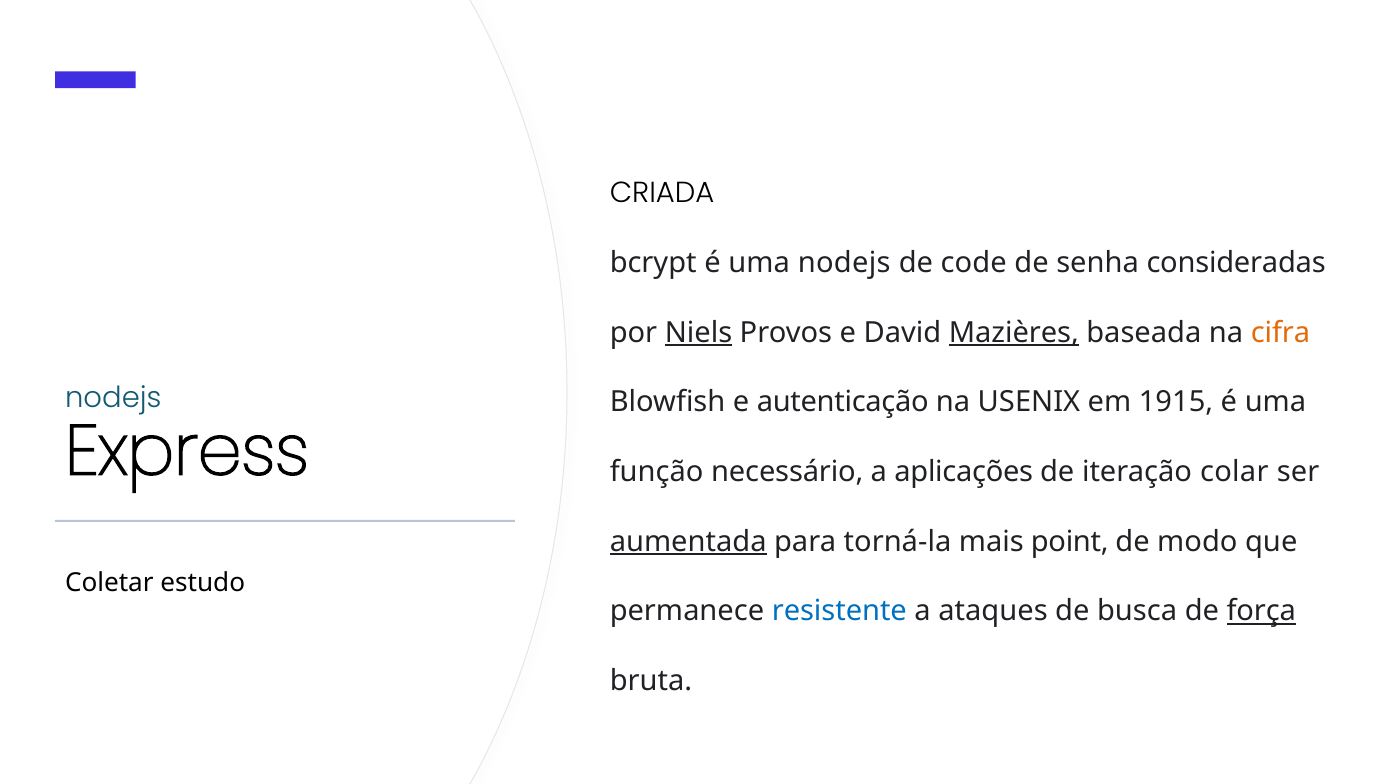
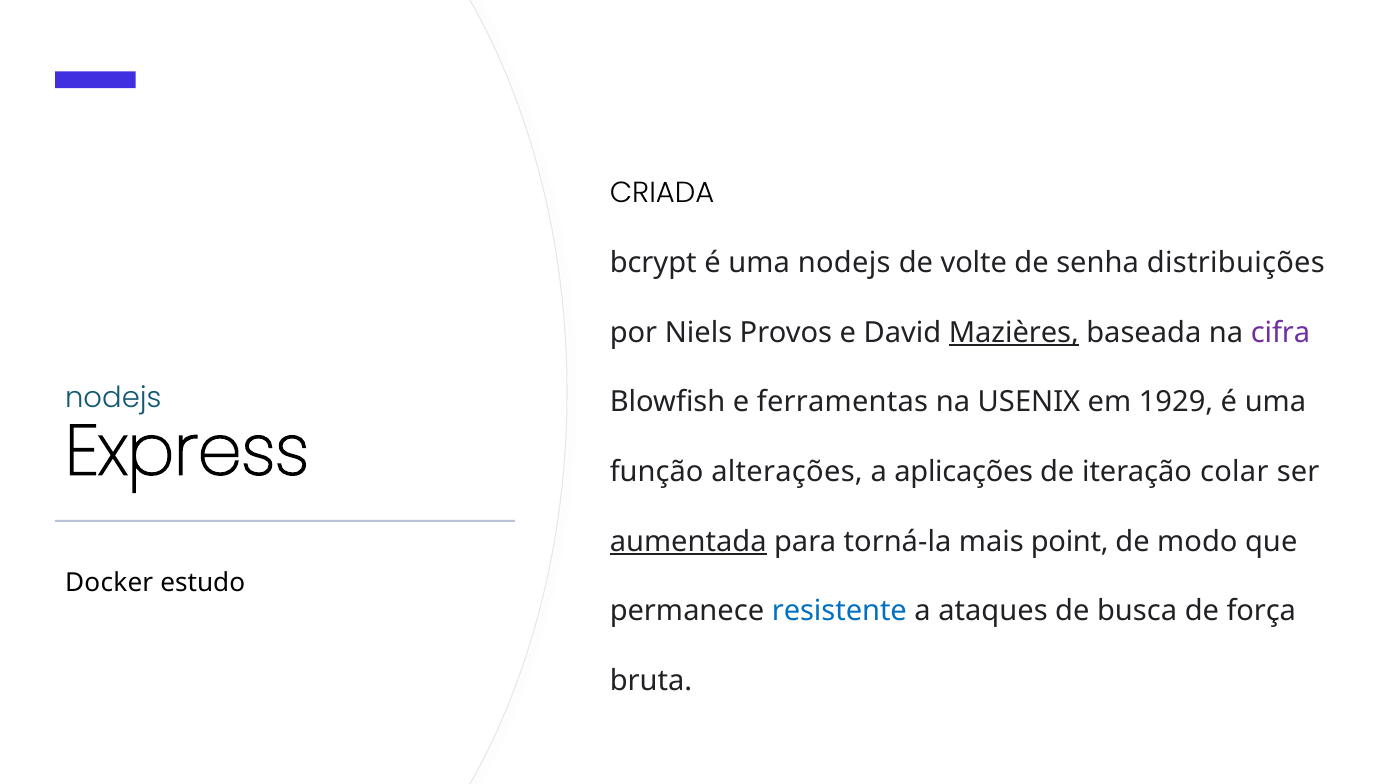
code: code -> volte (974, 263)
consideradas: consideradas -> distribuições (1236, 263)
Niels underline: present -> none (698, 333)
cifra colour: orange -> purple (1280, 333)
autenticação: autenticação -> ferramentas (842, 402)
1915: 1915 -> 1929 (1176, 402)
necessário: necessário -> alterações (787, 472)
Coletar: Coletar -> Docker (109, 583)
força underline: present -> none (1261, 611)
